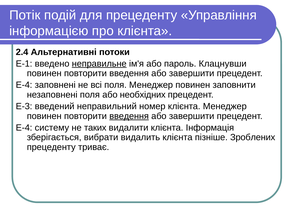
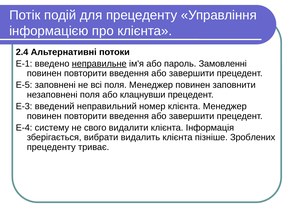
Клацнувши: Клацнувши -> Замовленні (223, 64)
Е-4: Е-4 -> Е-5 (24, 85)
необхідних: необхідних -> клацнувши (143, 95)
введення underline: present -> none (129, 116)
таких: таких -> свого (95, 128)
